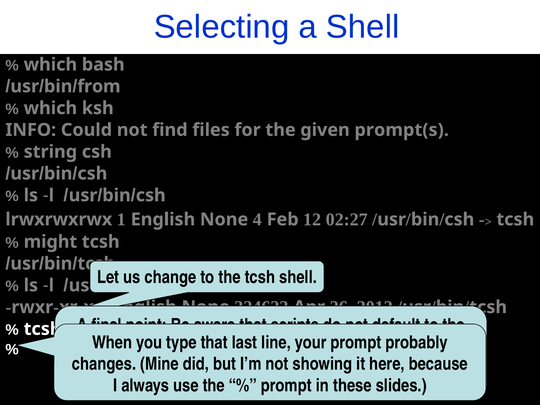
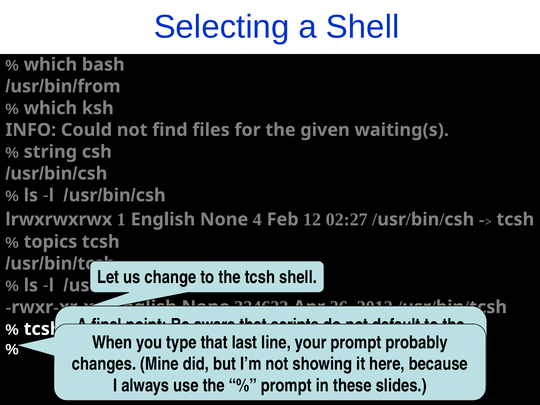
prompt(s: prompt(s -> waiting(s (402, 130)
might: might -> topics (50, 242)
